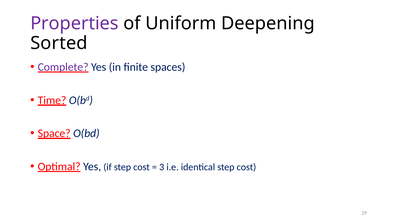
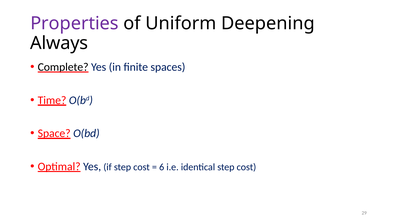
Sorted: Sorted -> Always (59, 43)
Complete colour: purple -> black (63, 67)
3: 3 -> 6 (162, 167)
